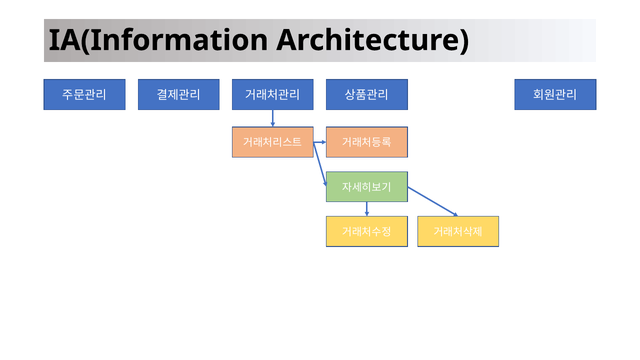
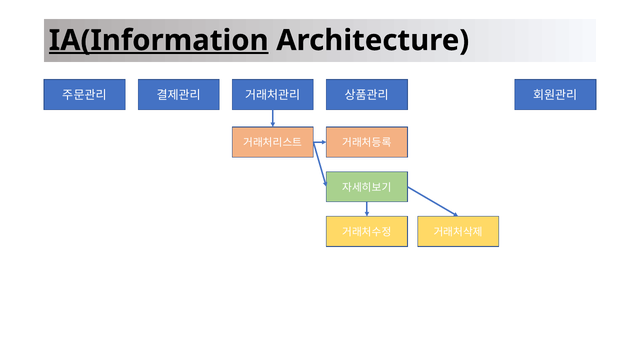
IA(Information underline: none -> present (159, 40)
